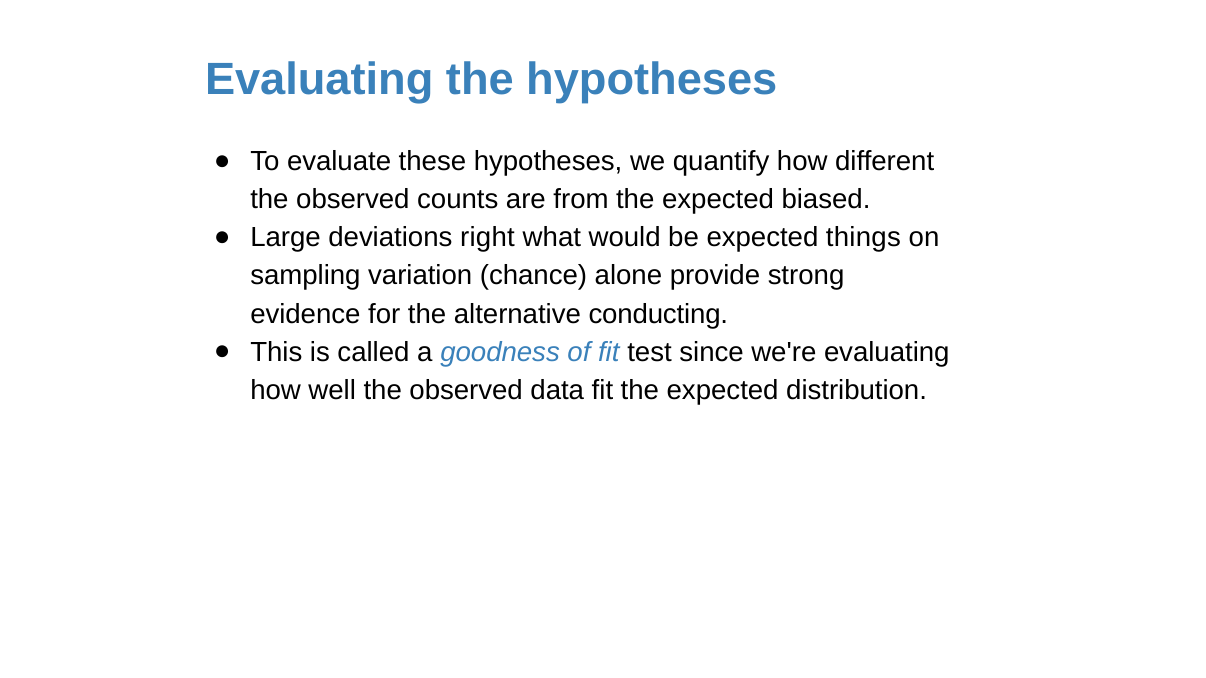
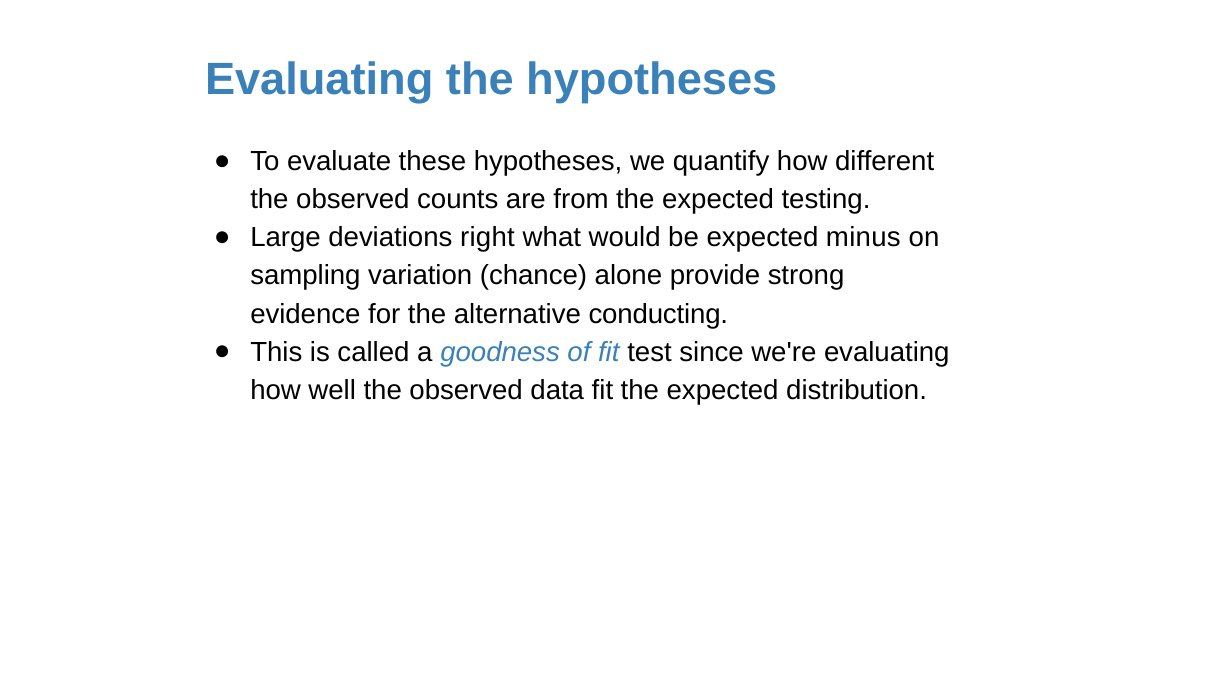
biased: biased -> testing (826, 200)
things: things -> minus (863, 238)
